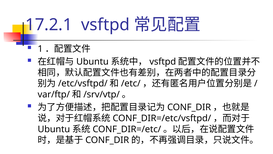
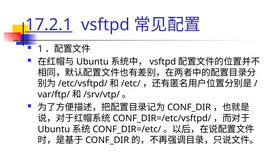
17.2.1 underline: none -> present (49, 25)
